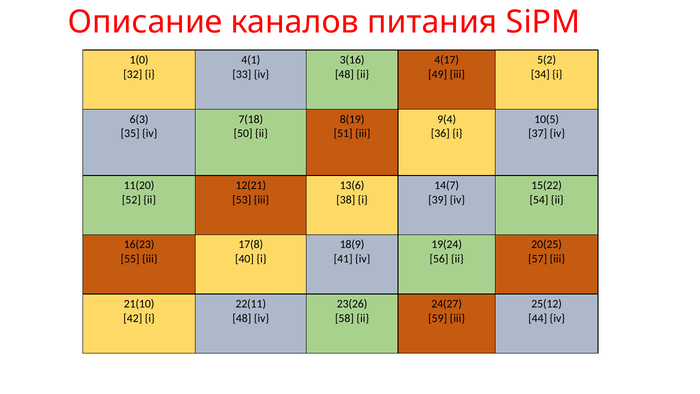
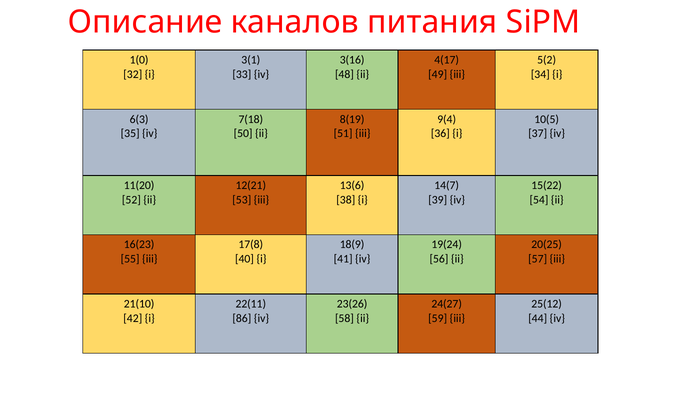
4(1: 4(1 -> 3(1 (251, 60)
48: 48 -> 86 (242, 318)
